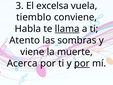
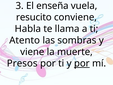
excelsa: excelsa -> enseña (52, 6)
tiemblo: tiemblo -> resucito (34, 17)
llama underline: present -> none (67, 29)
Acerca: Acerca -> Presos (22, 63)
